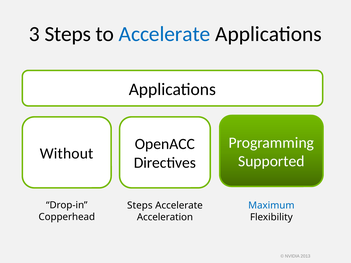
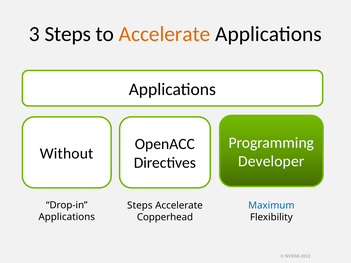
Accelerate colour: blue -> orange (165, 34)
Supported: Supported -> Developer (271, 161)
Copperhead: Copperhead -> Applications (67, 217)
Acceleration: Acceleration -> Copperhead (165, 217)
